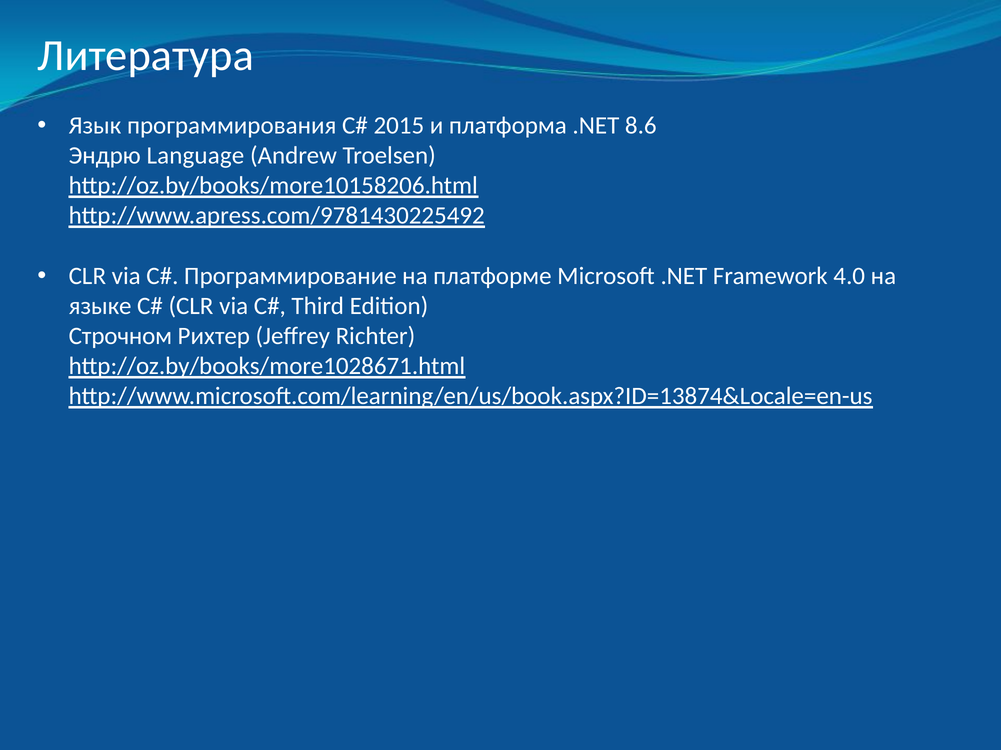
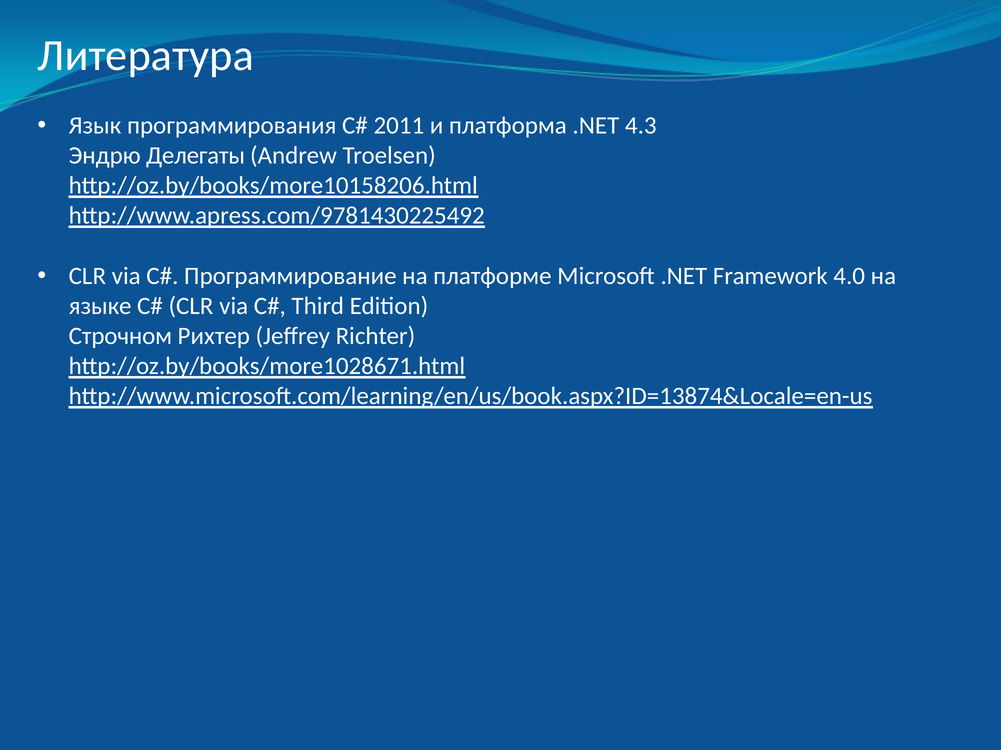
2015: 2015 -> 2011 (399, 126)
8.6: 8.6 -> 4.3 (641, 126)
Language: Language -> Делегаты (196, 156)
